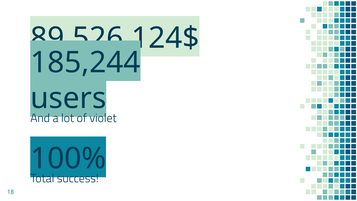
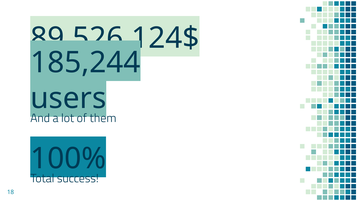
violet: violet -> them (103, 118)
